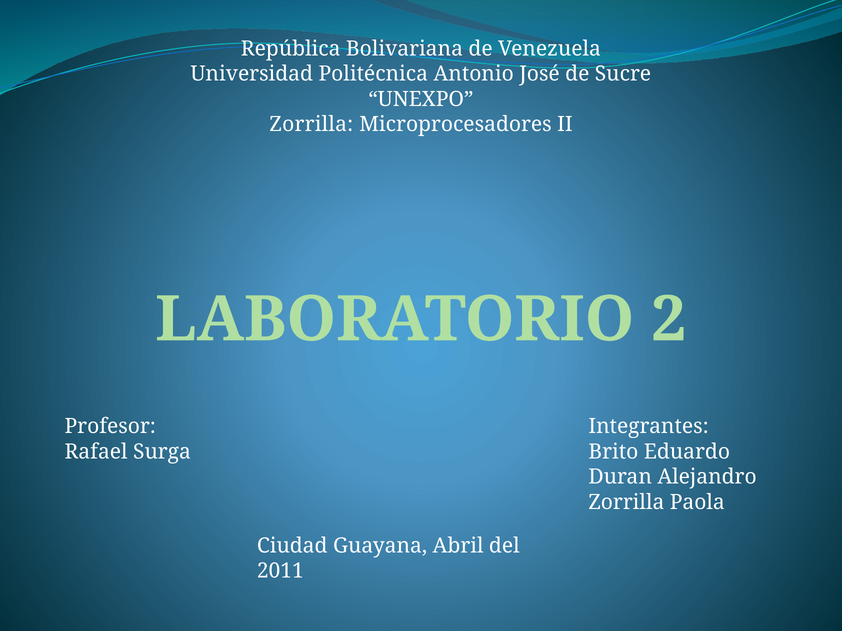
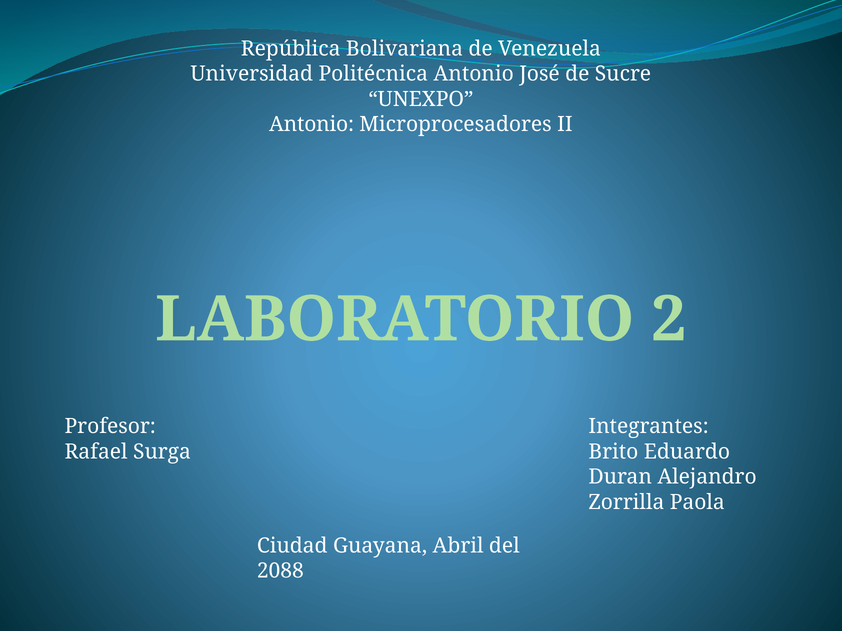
Zorrilla: Zorrilla -> Antonio (312, 125)
2011: 2011 -> 2088 (280, 571)
